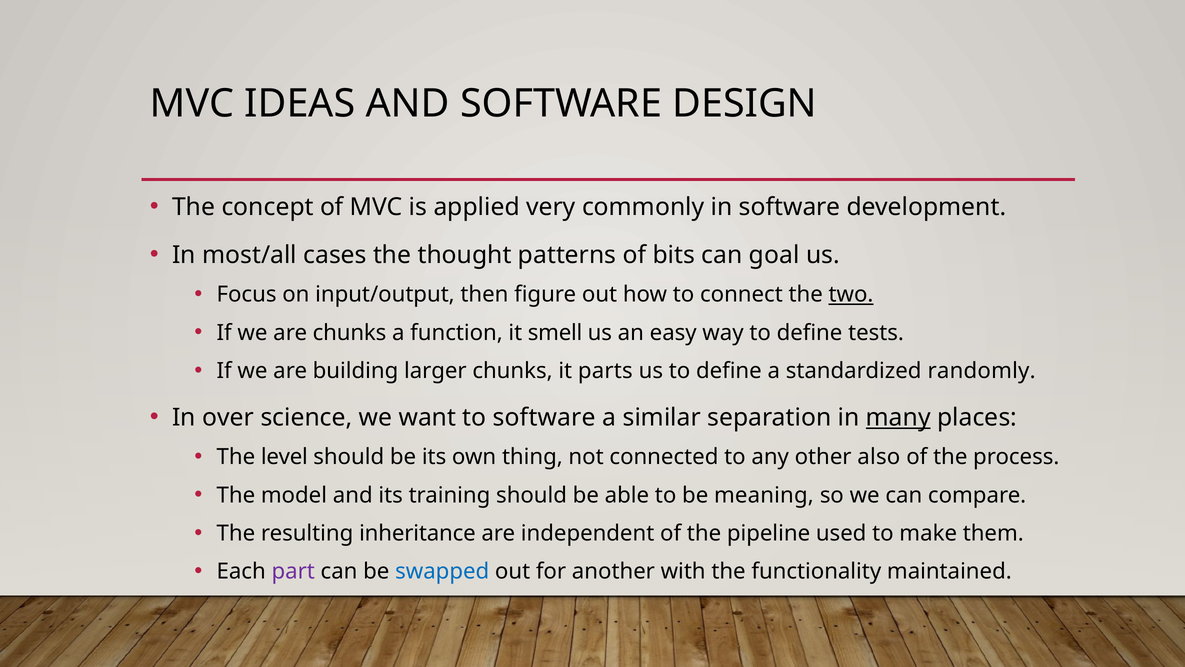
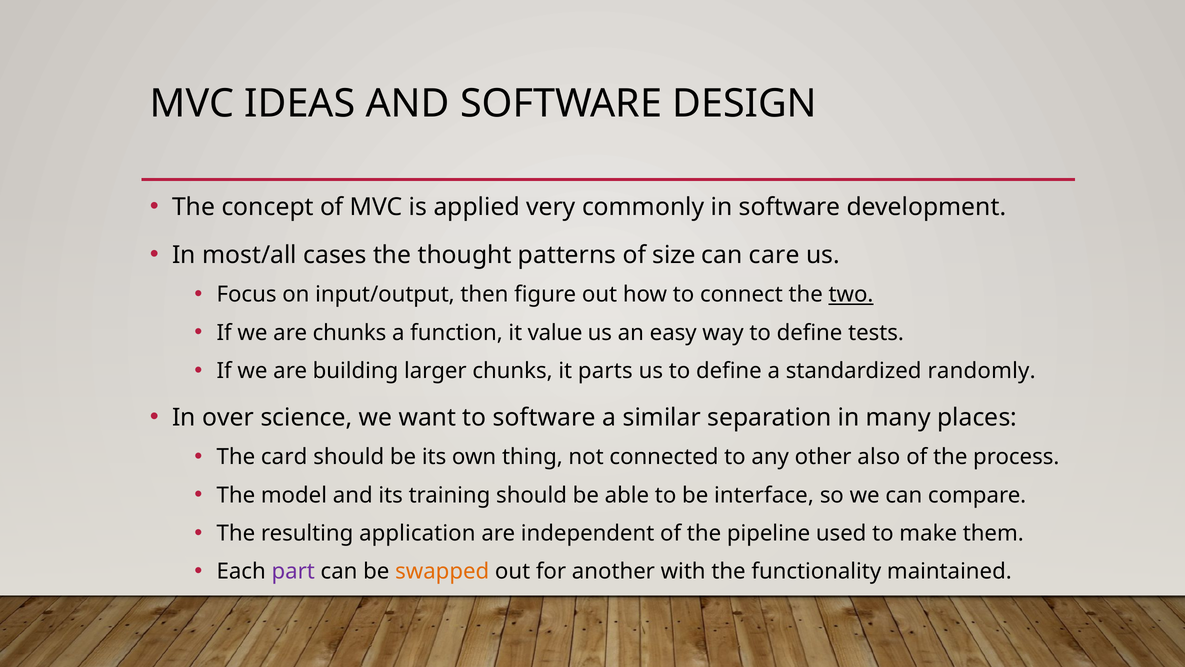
bits: bits -> size (674, 255)
goal: goal -> care (774, 255)
smell: smell -> value (555, 333)
many underline: present -> none (898, 417)
level: level -> card (284, 457)
meaning: meaning -> interface (764, 495)
inheritance: inheritance -> application (417, 533)
swapped colour: blue -> orange (442, 571)
